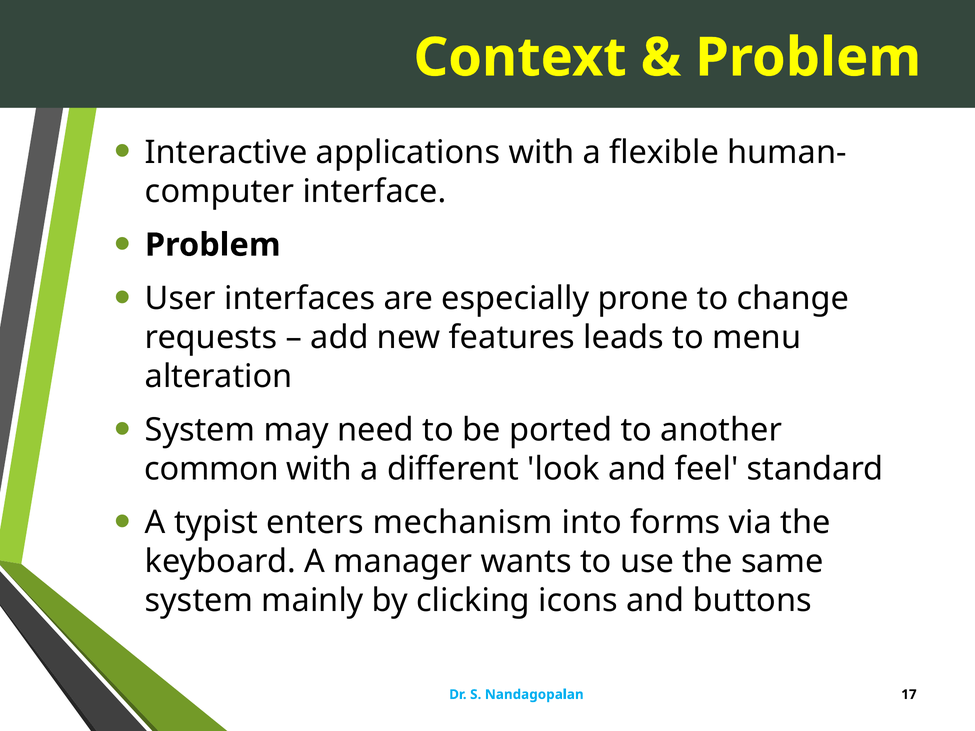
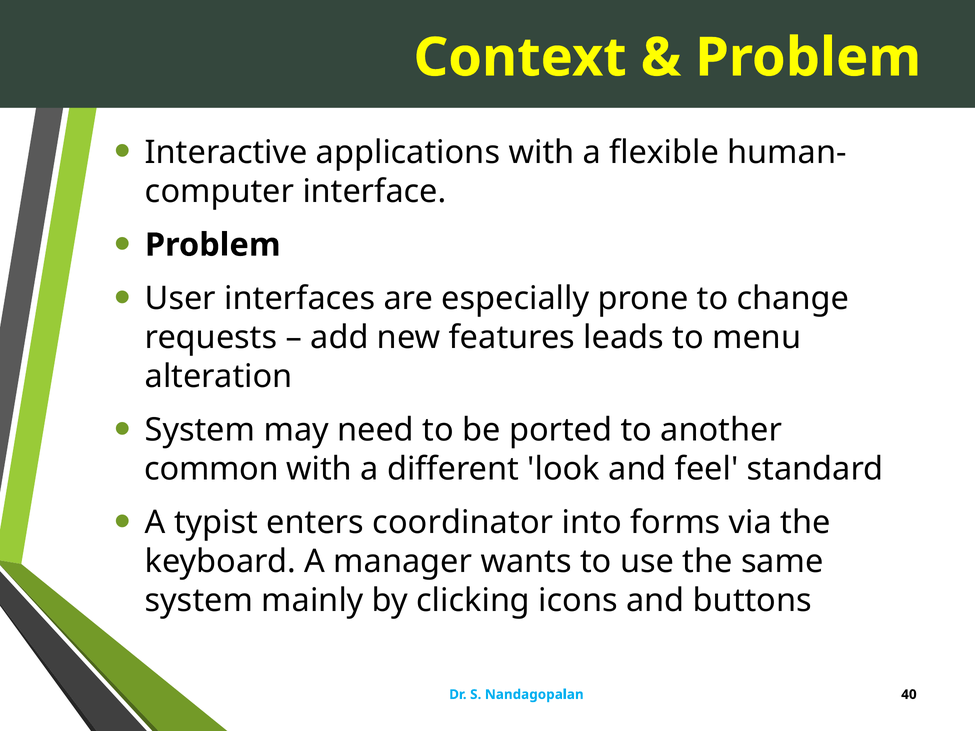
mechanism: mechanism -> coordinator (463, 523)
17: 17 -> 40 (909, 695)
